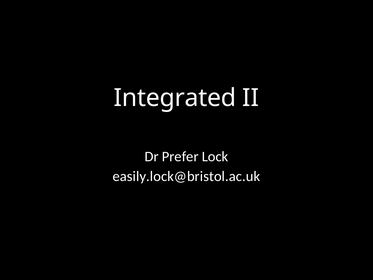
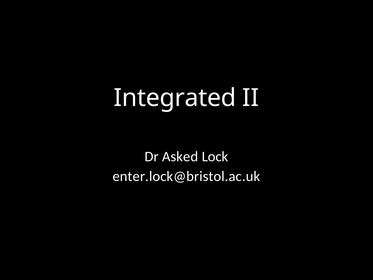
Prefer: Prefer -> Asked (180, 157)
easily.lock@bristol.ac.uk: easily.lock@bristol.ac.uk -> enter.lock@bristol.ac.uk (186, 176)
